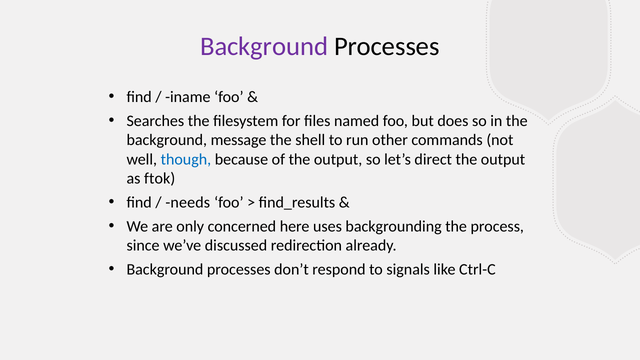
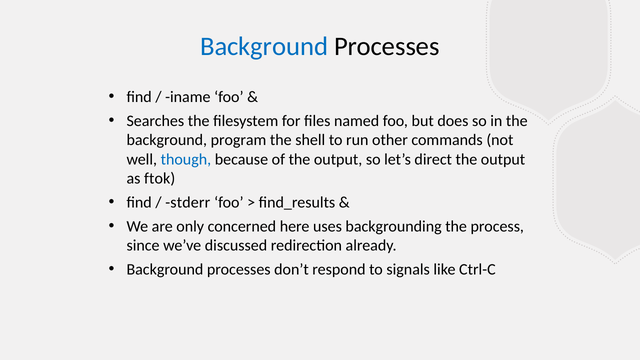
Background colour: purple -> blue (264, 46)
message: message -> program (238, 140)
needs: needs -> stderr (188, 202)
